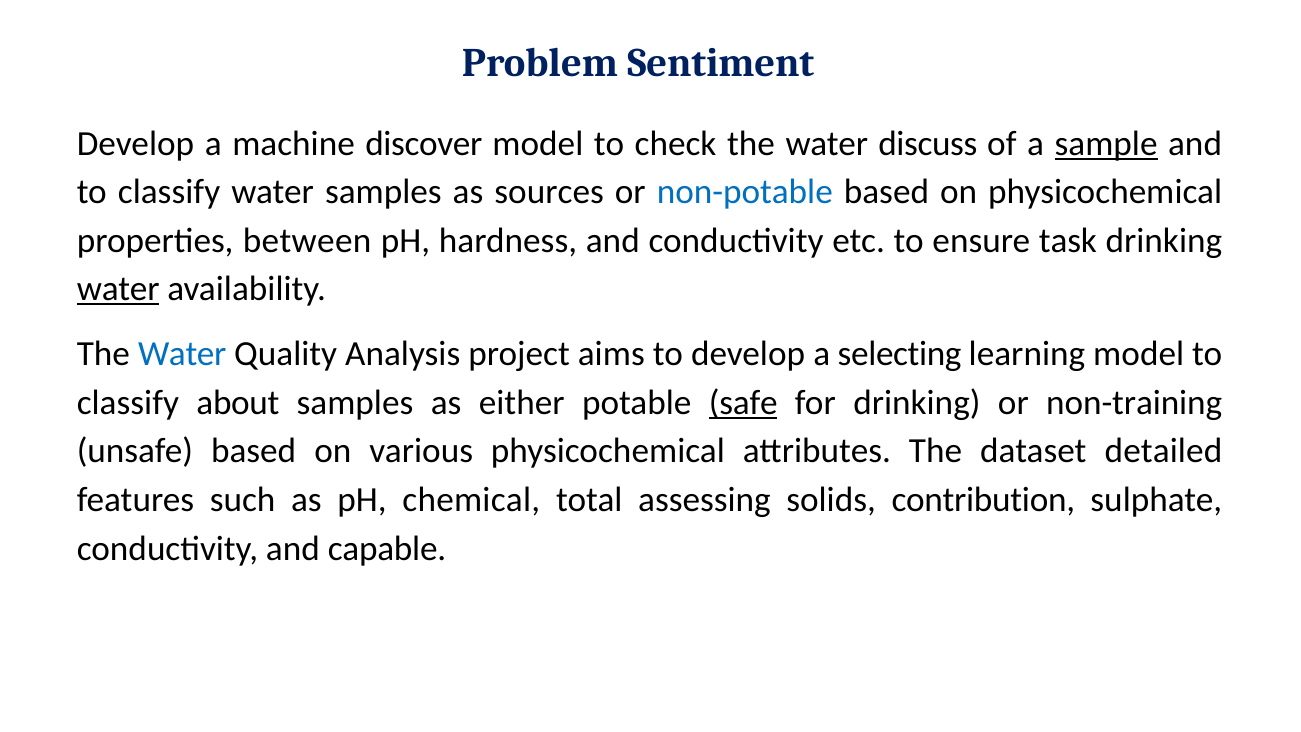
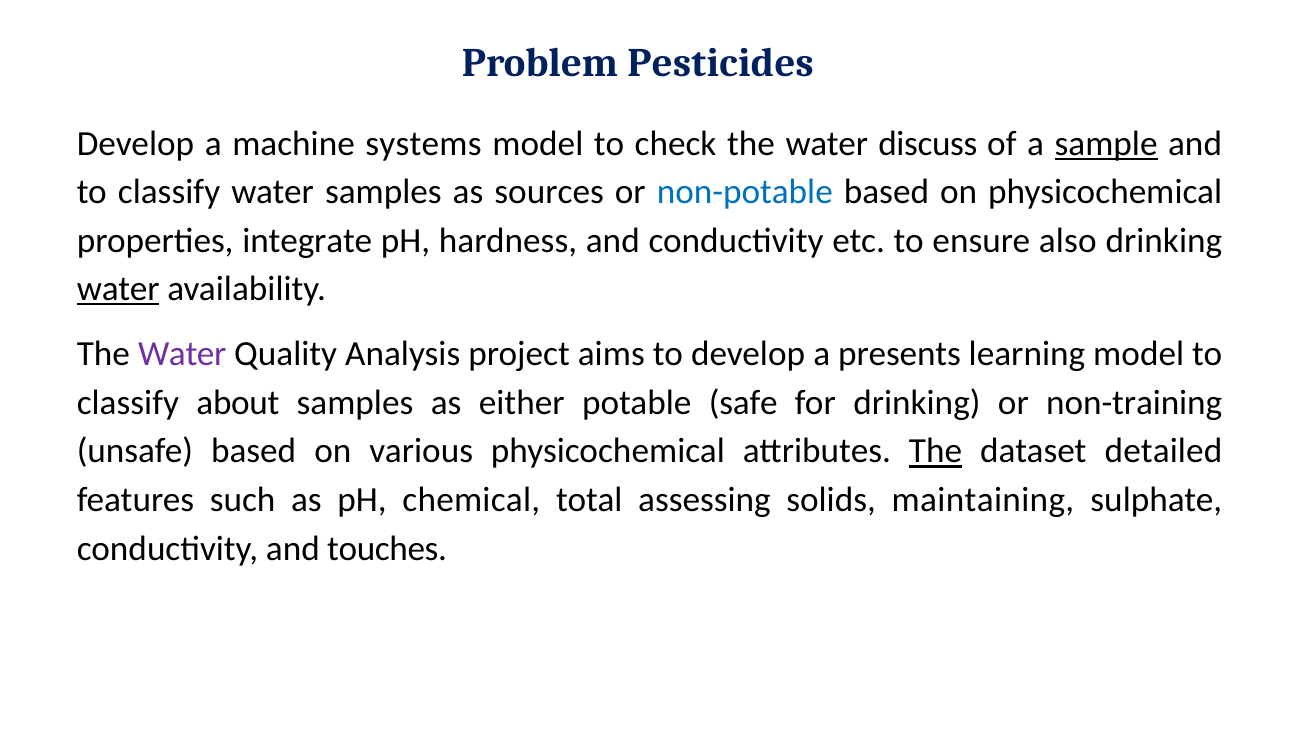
Sentiment: Sentiment -> Pesticides (721, 63)
discover: discover -> systems (424, 143)
between: between -> integrate (307, 241)
task: task -> also (1068, 241)
Water colour: blue -> purple (182, 354)
selecting: selecting -> presents (900, 354)
safe underline: present -> none (743, 403)
The underline: none -> present (936, 451)
contribution: contribution -> maintaining (983, 500)
capable: capable -> touches (387, 548)
